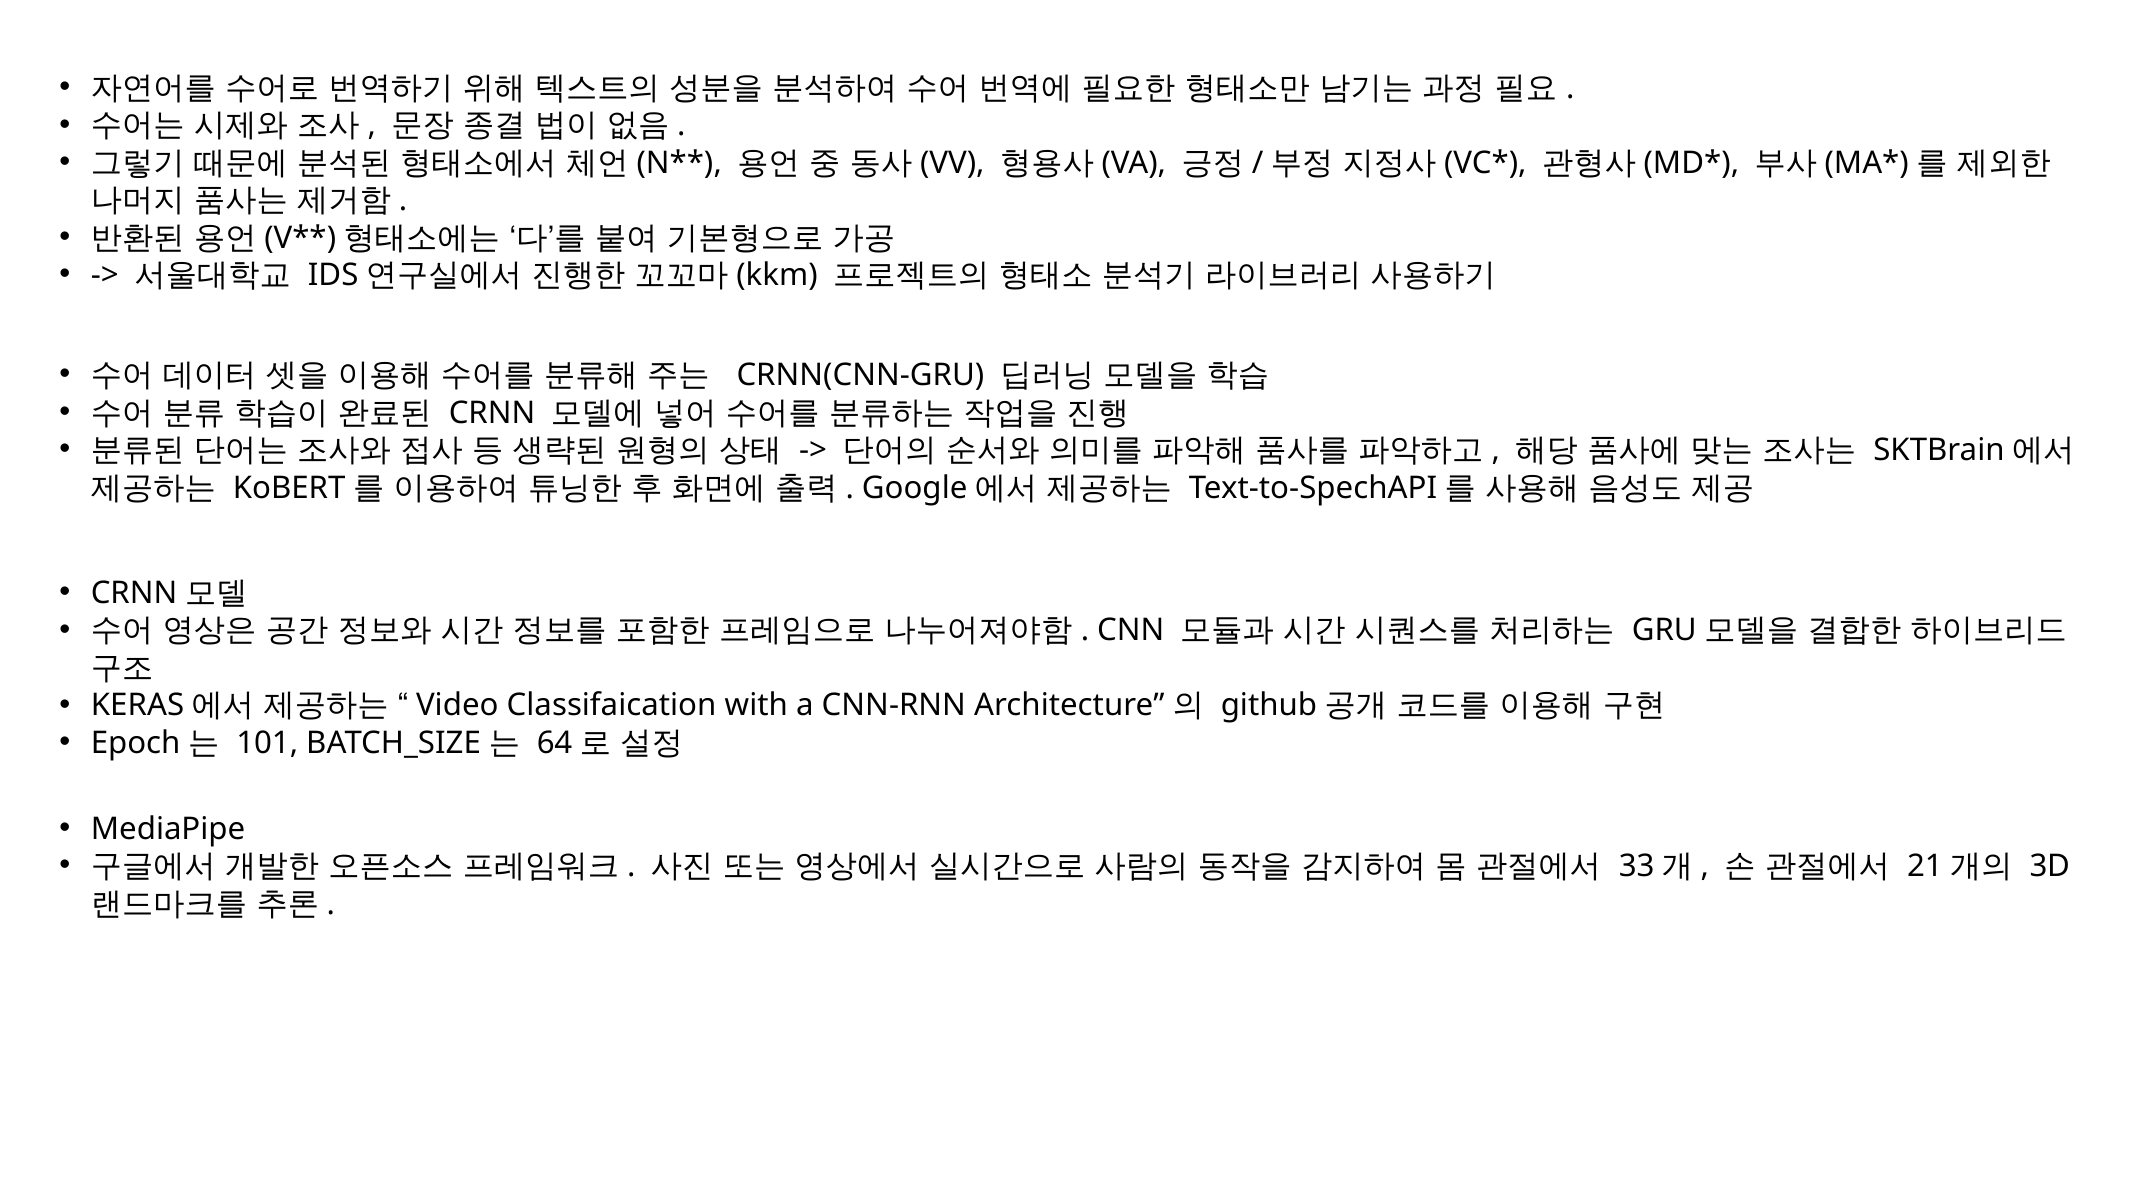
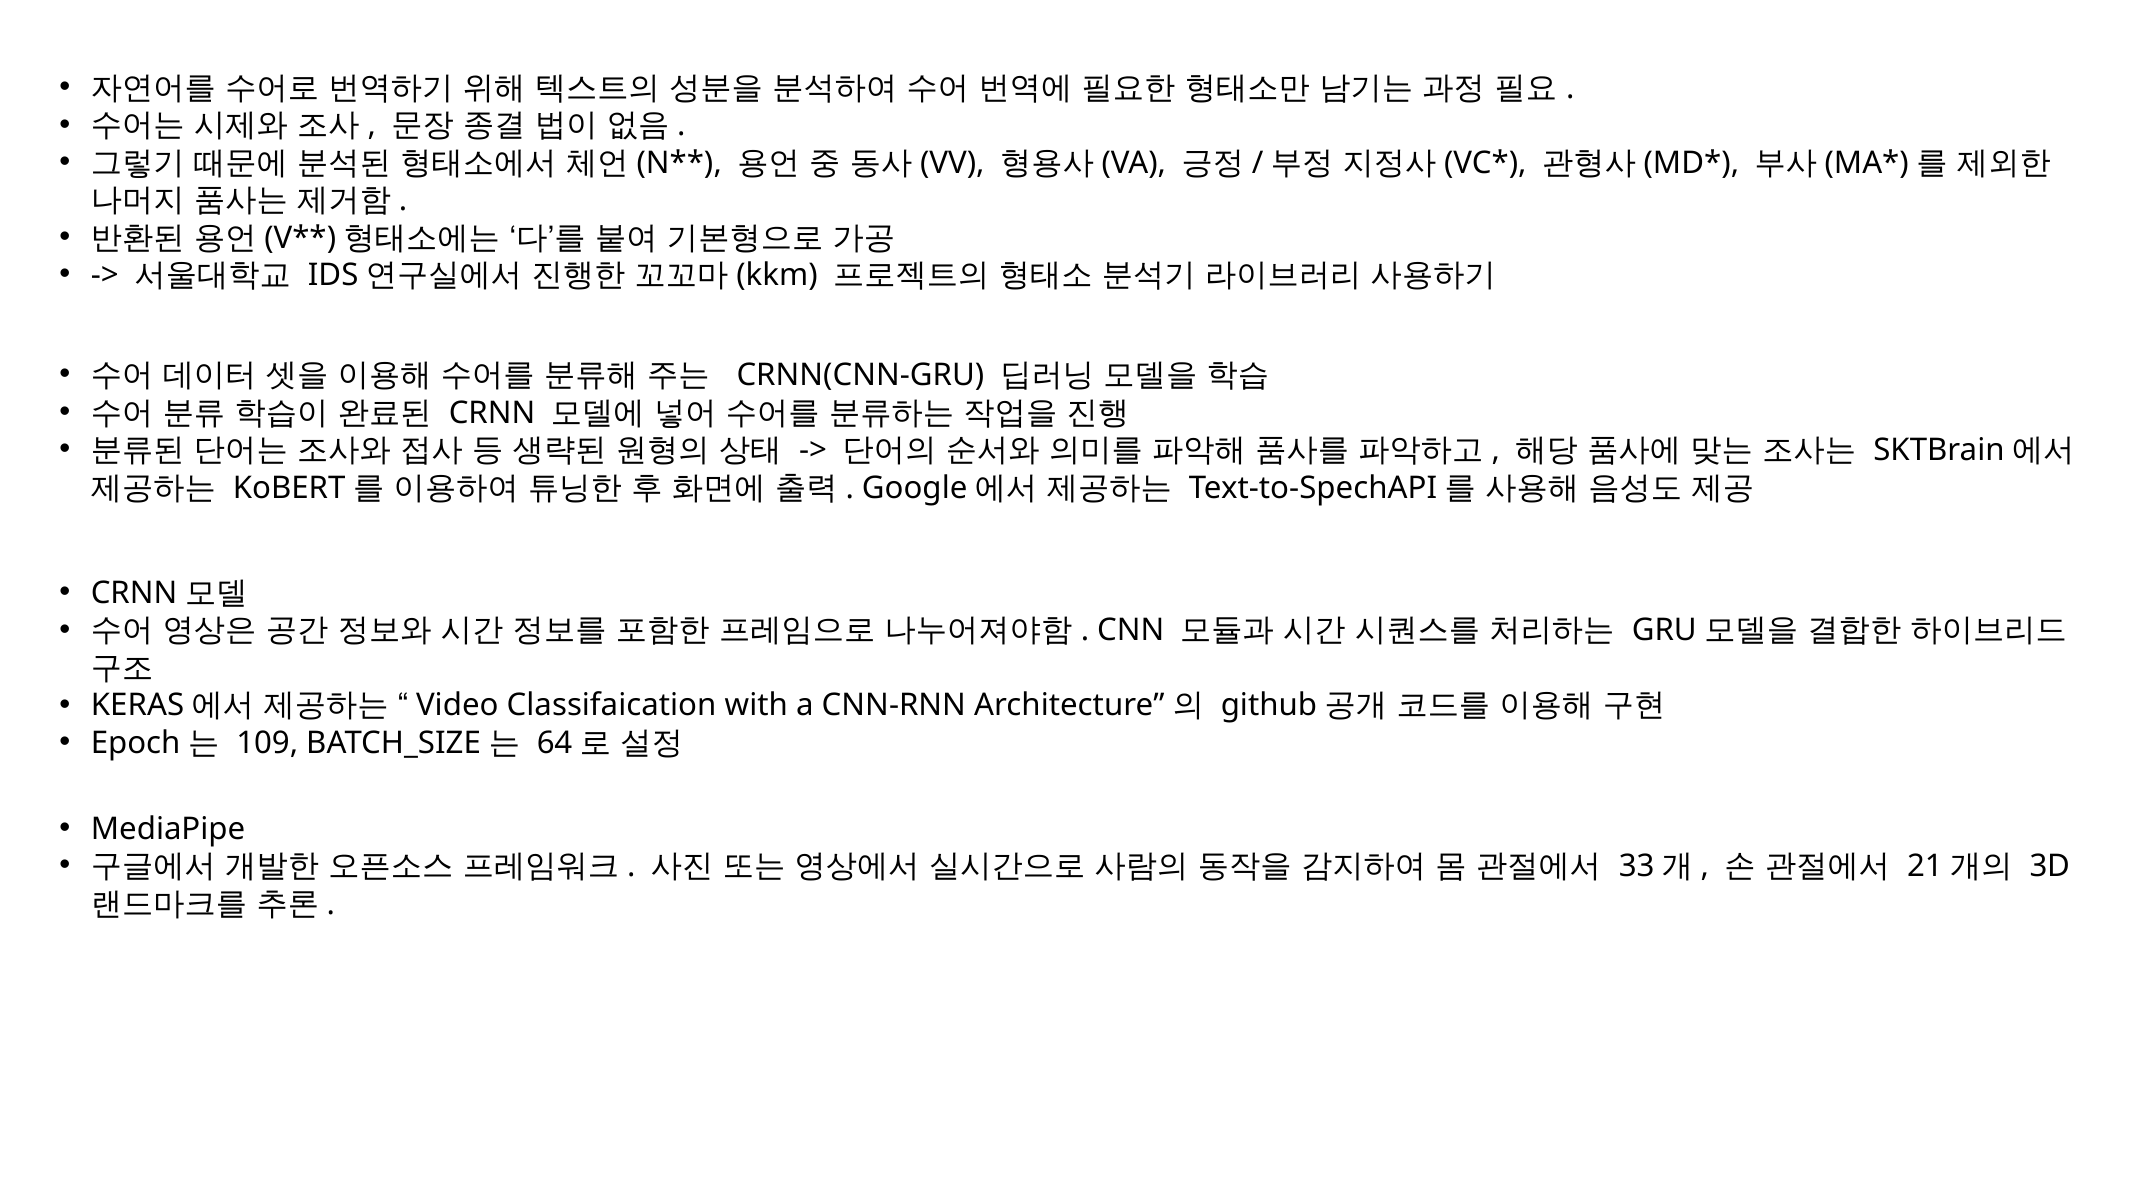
101: 101 -> 109 (267, 743)
